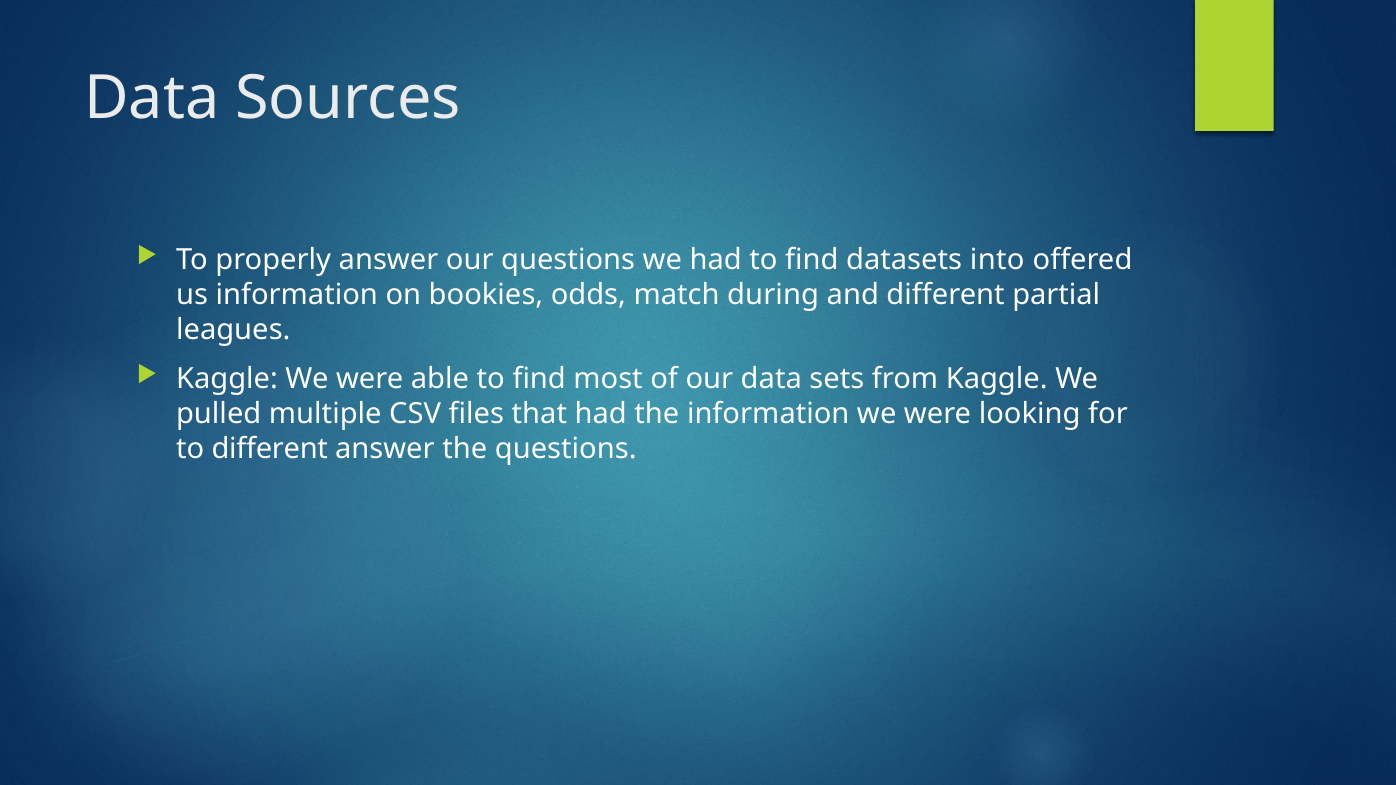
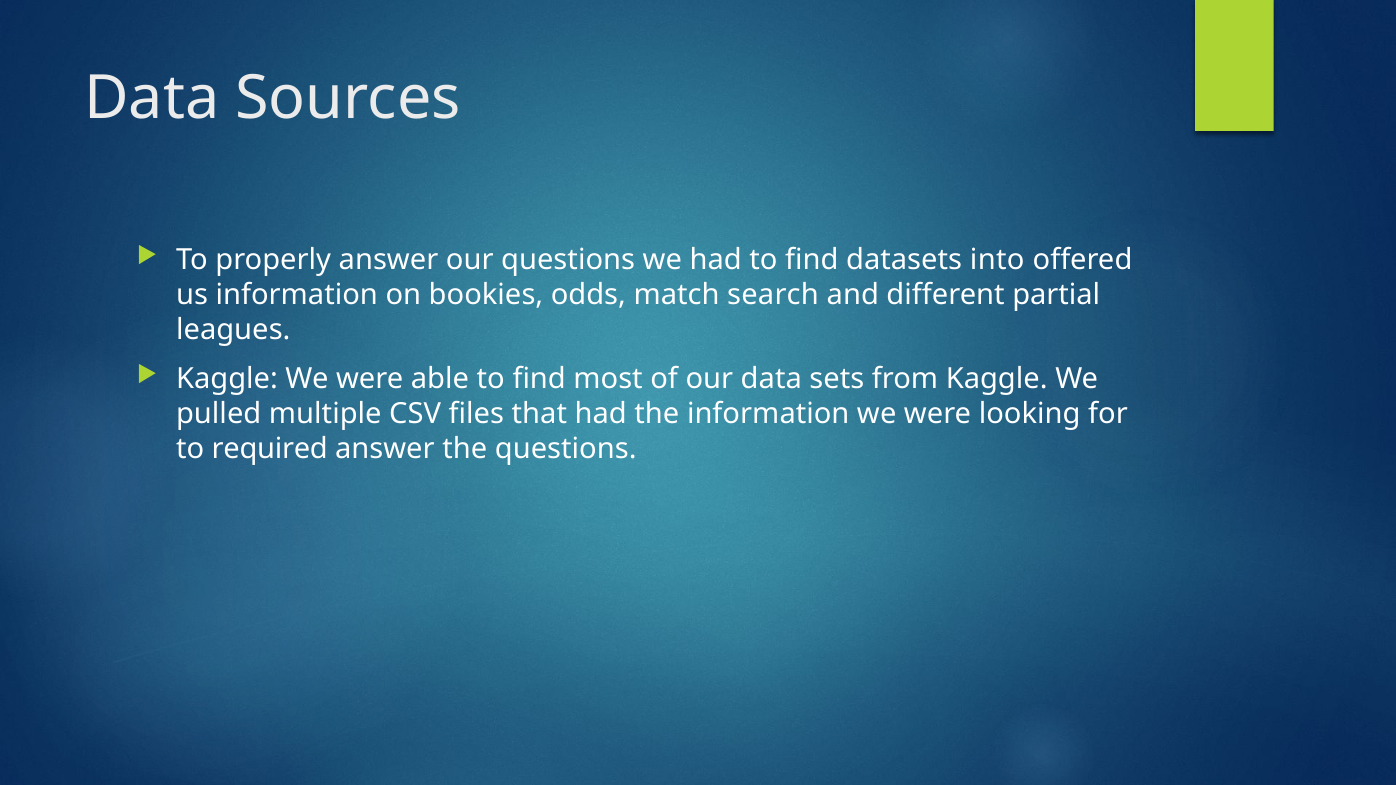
during: during -> search (773, 295)
to different: different -> required (270, 449)
